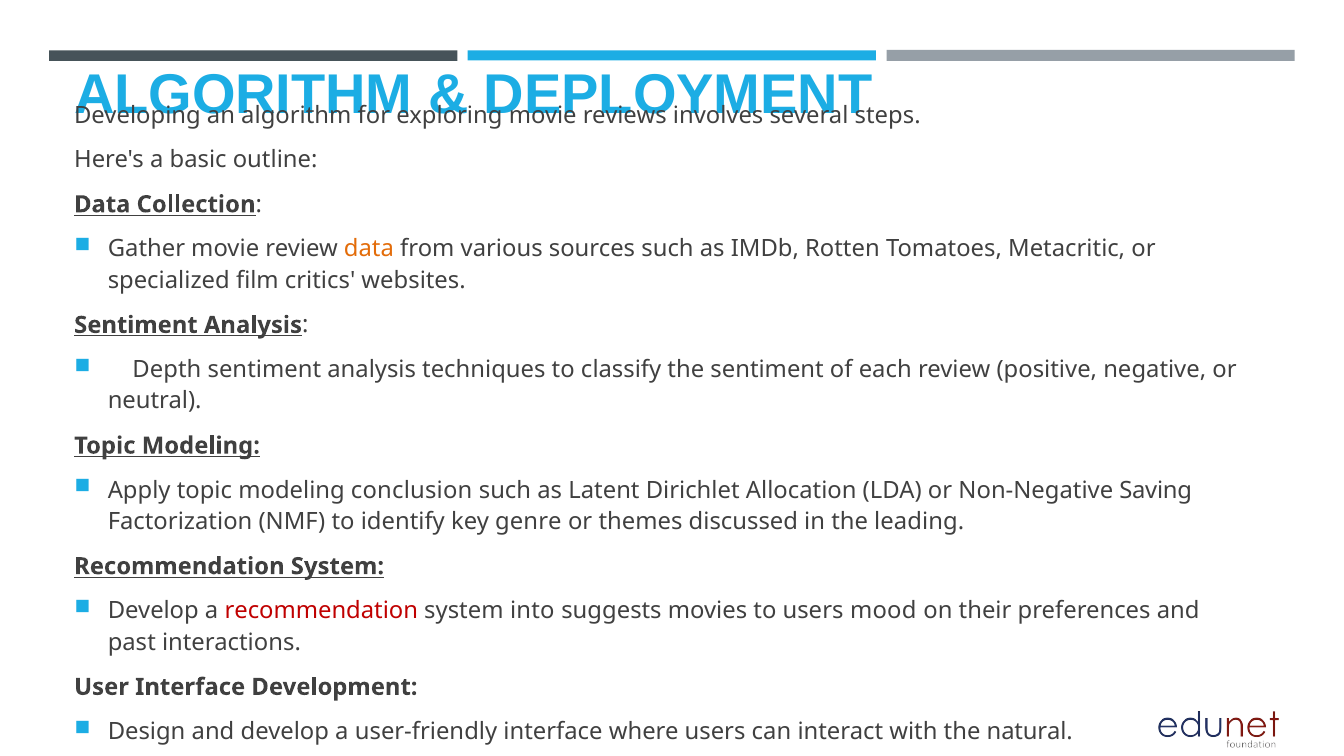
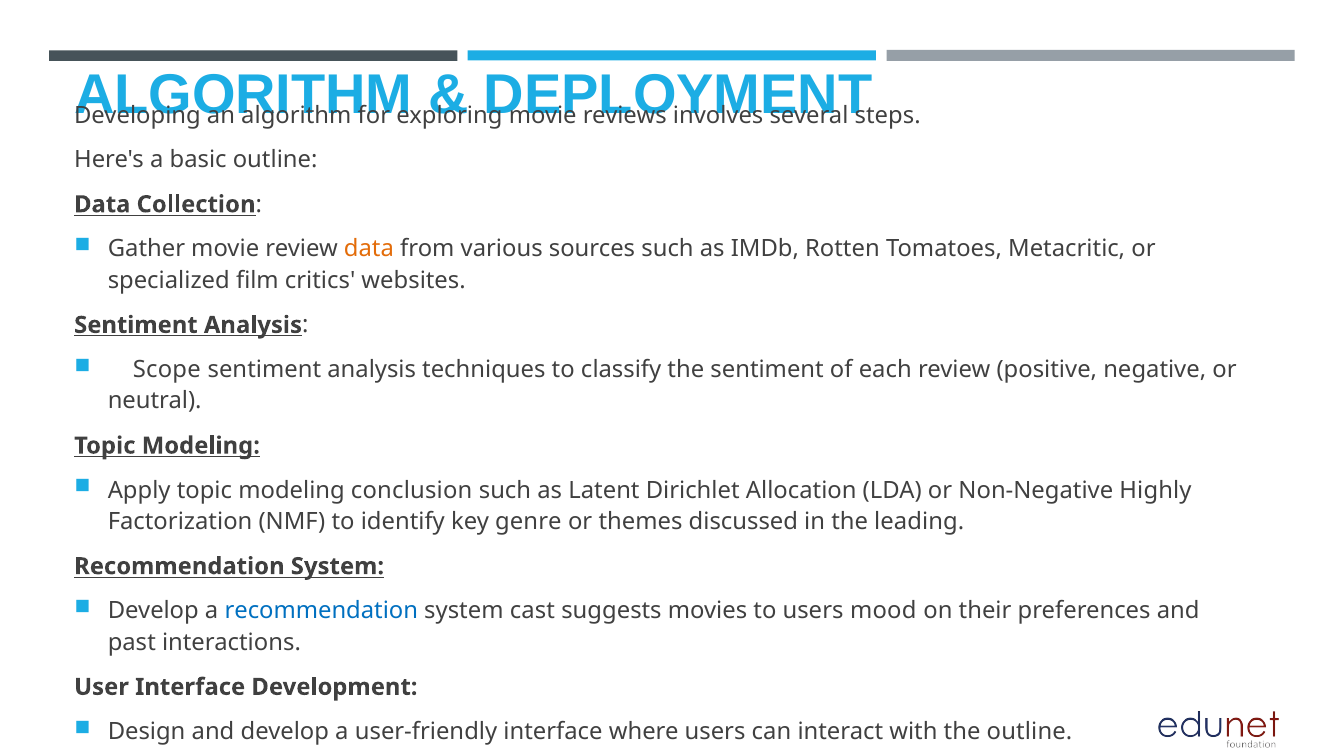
Depth: Depth -> Scope (167, 370)
Saving: Saving -> Highly (1155, 490)
recommendation colour: red -> blue (321, 611)
into: into -> cast (532, 611)
the natural: natural -> outline (1030, 732)
